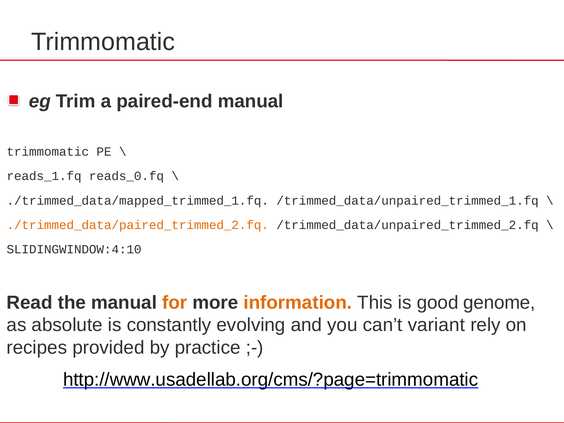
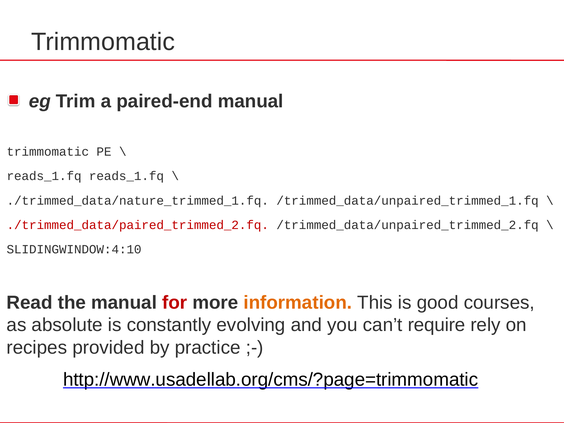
reads_1.fq reads_0.fq: reads_0.fq -> reads_1.fq (126, 176)
./trimmed_data/mapped_trimmed_1.fq: ./trimmed_data/mapped_trimmed_1.fq -> ./trimmed_data/nature_trimmed_1.fq (138, 201)
./trimmed_data/paired_trimmed_2.fq colour: orange -> red (138, 225)
for colour: orange -> red (175, 302)
genome: genome -> courses (499, 302)
variant: variant -> require (437, 325)
